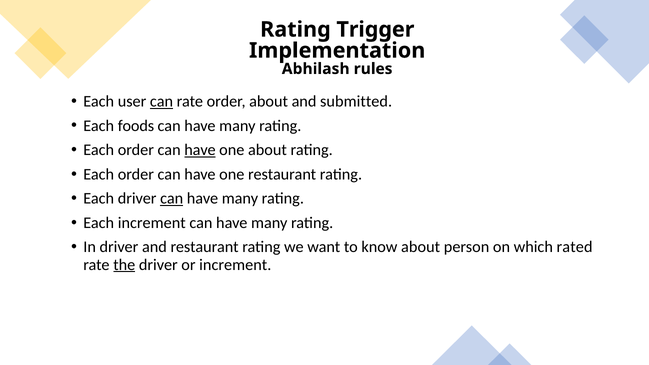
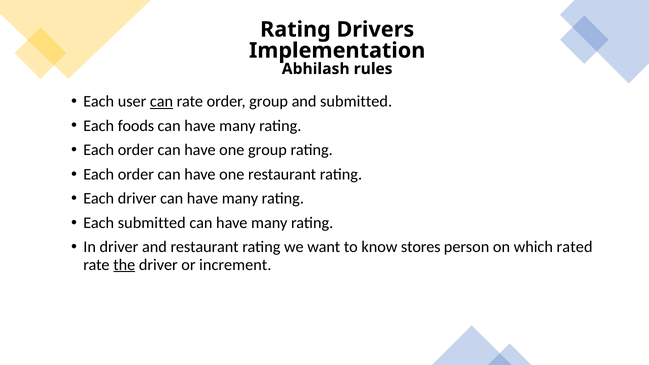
Trigger: Trigger -> Drivers (375, 30)
order about: about -> group (269, 101)
have underline: present -> none (200, 150)
one about: about -> group (267, 150)
can underline: present -> none (172, 199)
Each increment: increment -> submitted (152, 223)
know about: about -> stores (421, 247)
